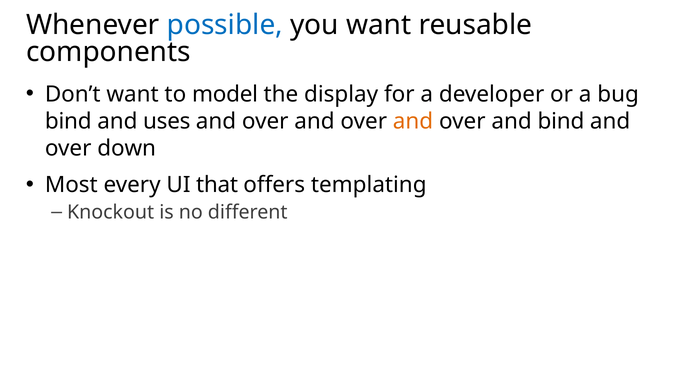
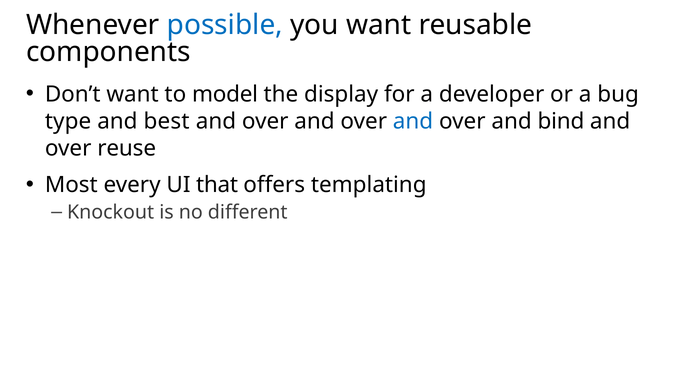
bind: bind -> type (68, 121)
uses: uses -> best (167, 121)
and colour: orange -> blue (413, 121)
down: down -> reuse (127, 148)
